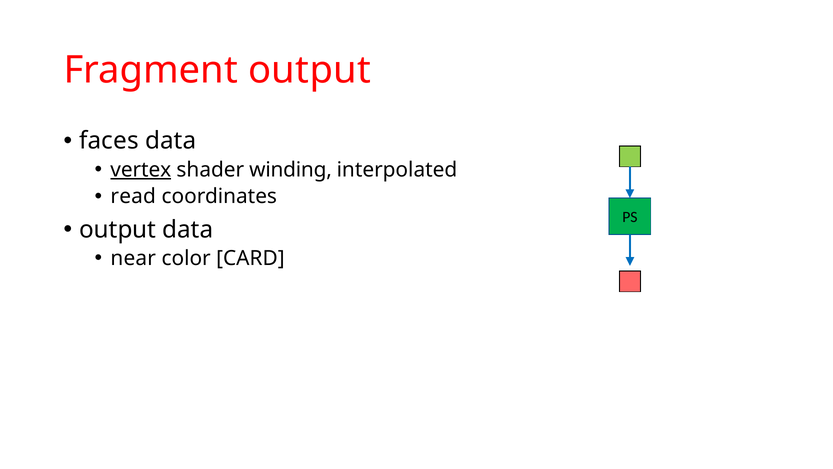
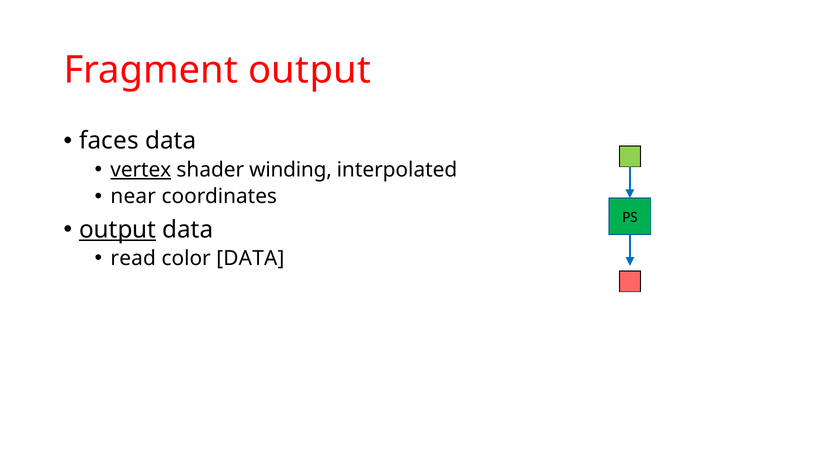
read: read -> near (133, 196)
output underline: none -> present (118, 229)
near: near -> read (133, 258)
color CARD: CARD -> DATA (250, 258)
